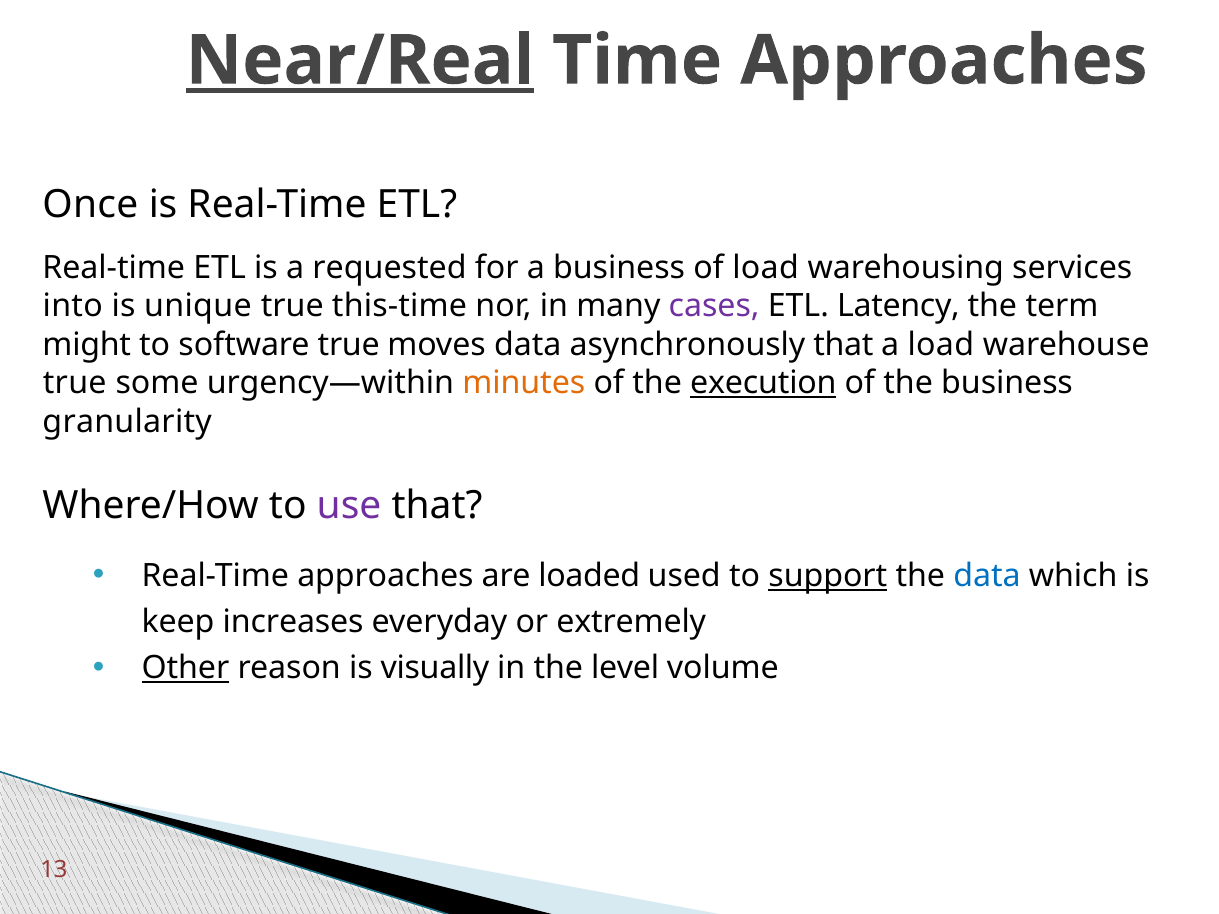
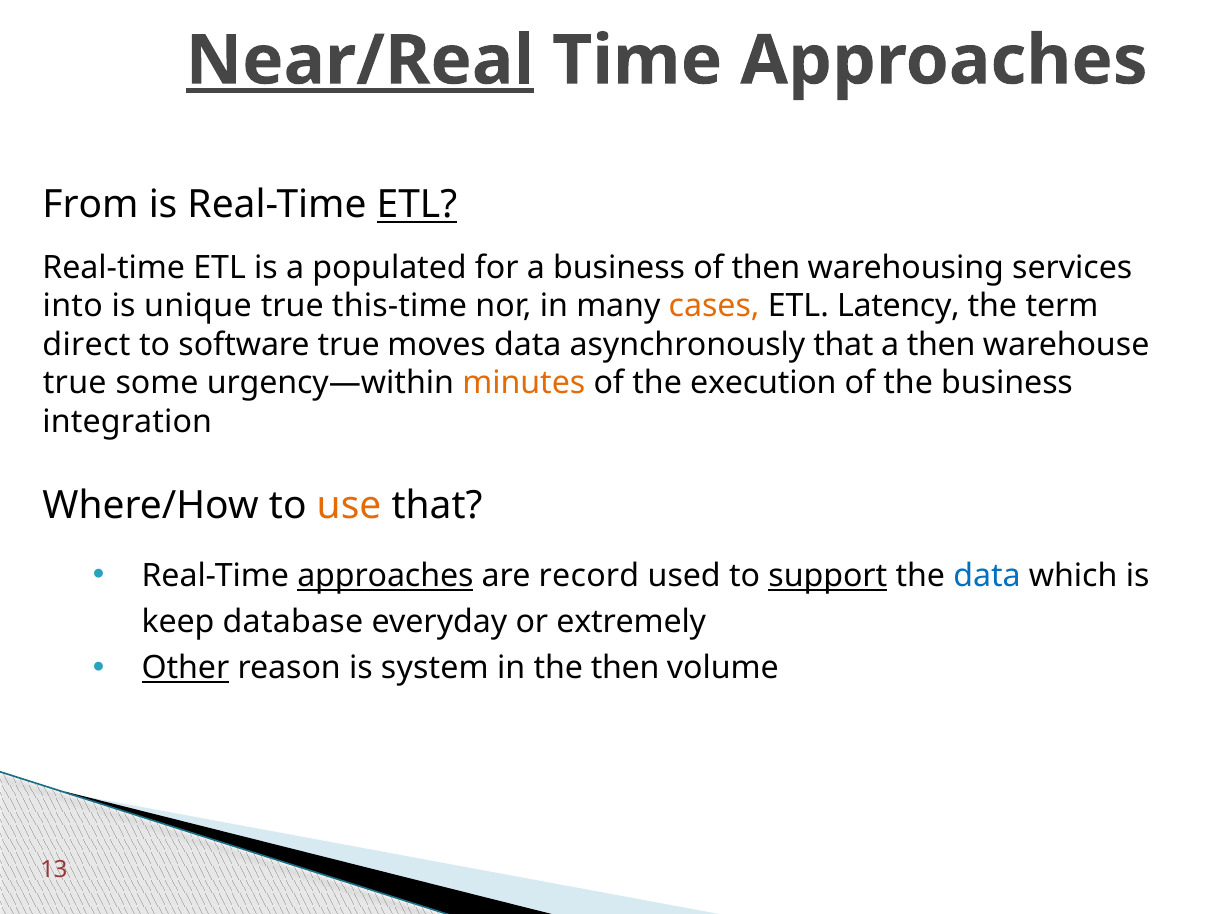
Once: Once -> From (91, 205)
ETL underline: none -> present (417, 205)
requested: requested -> populated (390, 268)
of load: load -> then (766, 268)
cases colour: purple -> orange (714, 306)
might: might -> direct (86, 345)
a load: load -> then (941, 345)
execution underline: present -> none (763, 383)
granularity: granularity -> integration (127, 422)
use colour: purple -> orange (349, 506)
approaches underline: none -> present (385, 576)
loaded: loaded -> record (589, 576)
increases: increases -> database (293, 622)
visually: visually -> system (435, 668)
the level: level -> then (625, 668)
